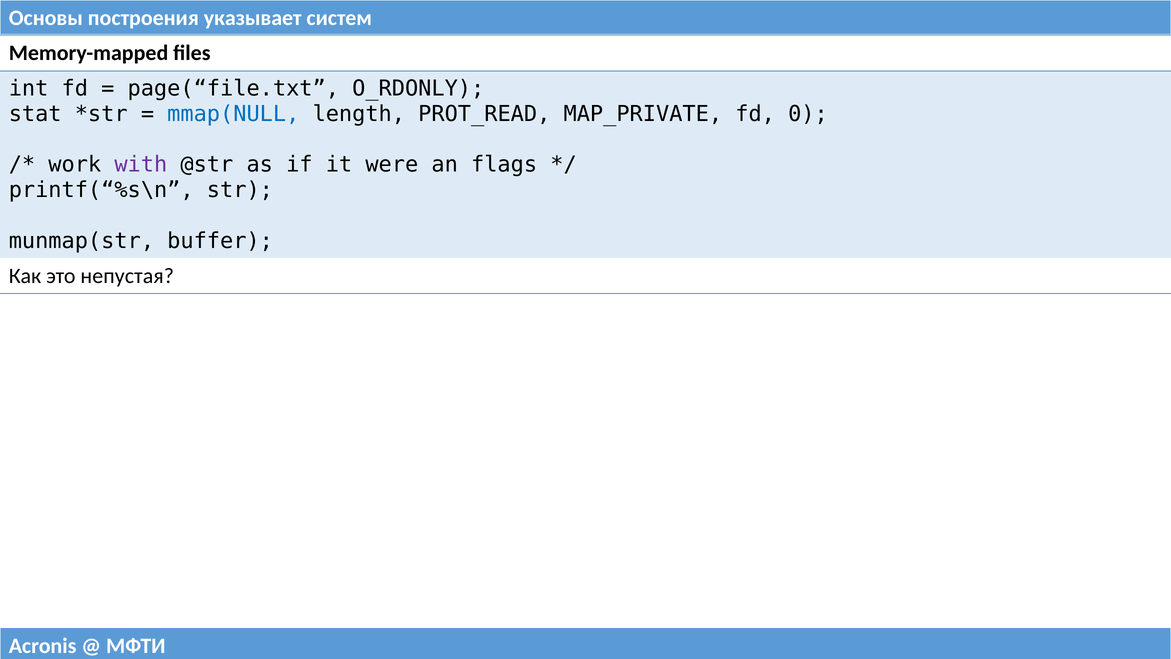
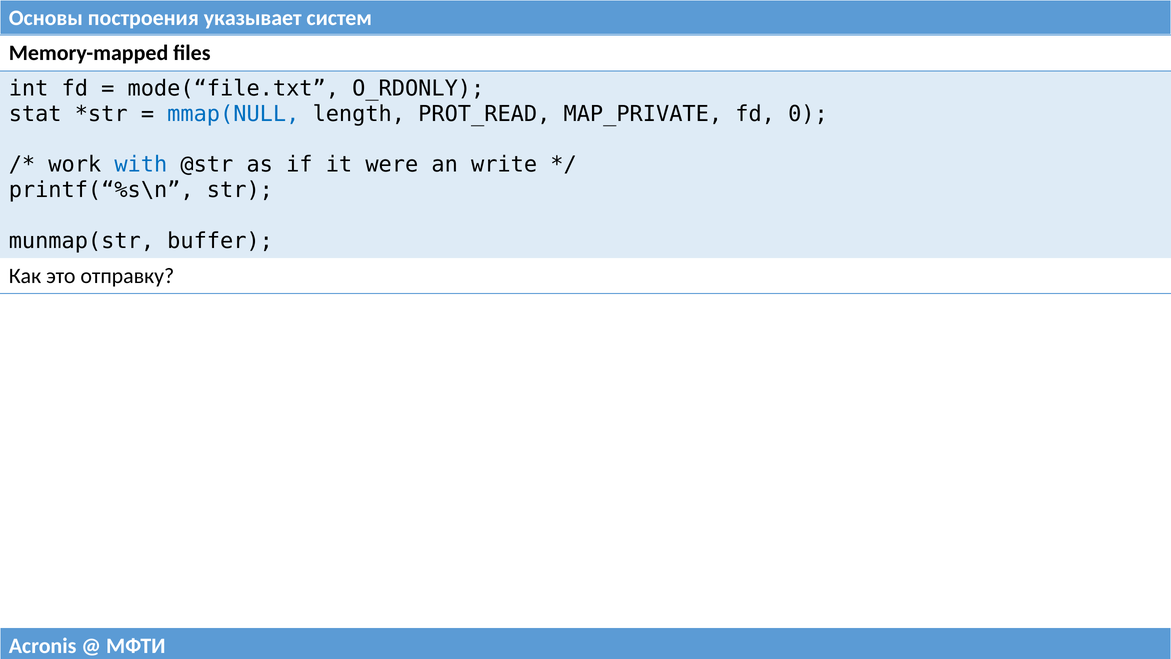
page(“file.txt: page(“file.txt -> mode(“file.txt (233, 88)
with colour: purple -> blue (141, 165)
flags: flags -> write (504, 165)
непустая: непустая -> отправку (127, 276)
